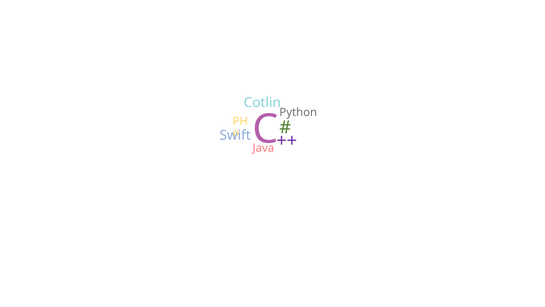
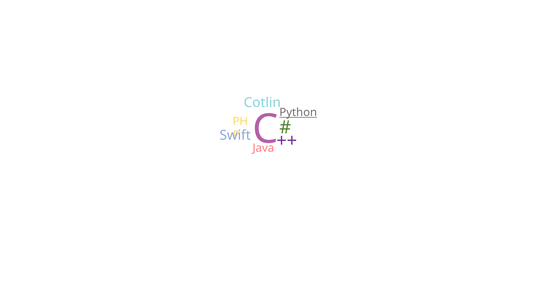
Python underline: none -> present (298, 112)
